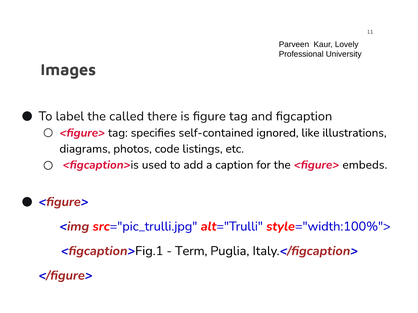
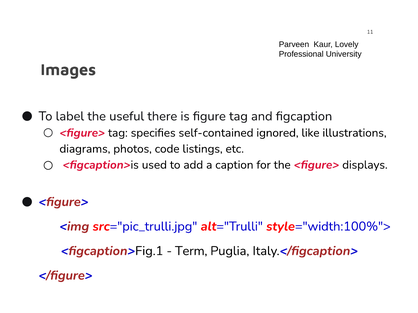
called: called -> useful (127, 116)
embeds: embeds -> displays (365, 165)
